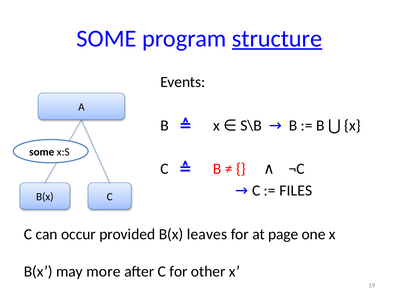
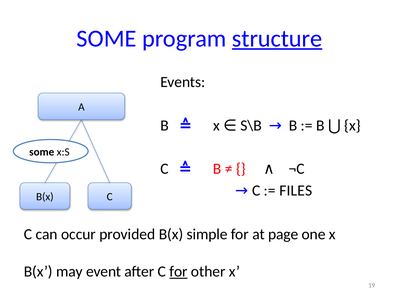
leaves: leaves -> simple (207, 235)
more: more -> event (104, 272)
for underline: none -> present (178, 272)
